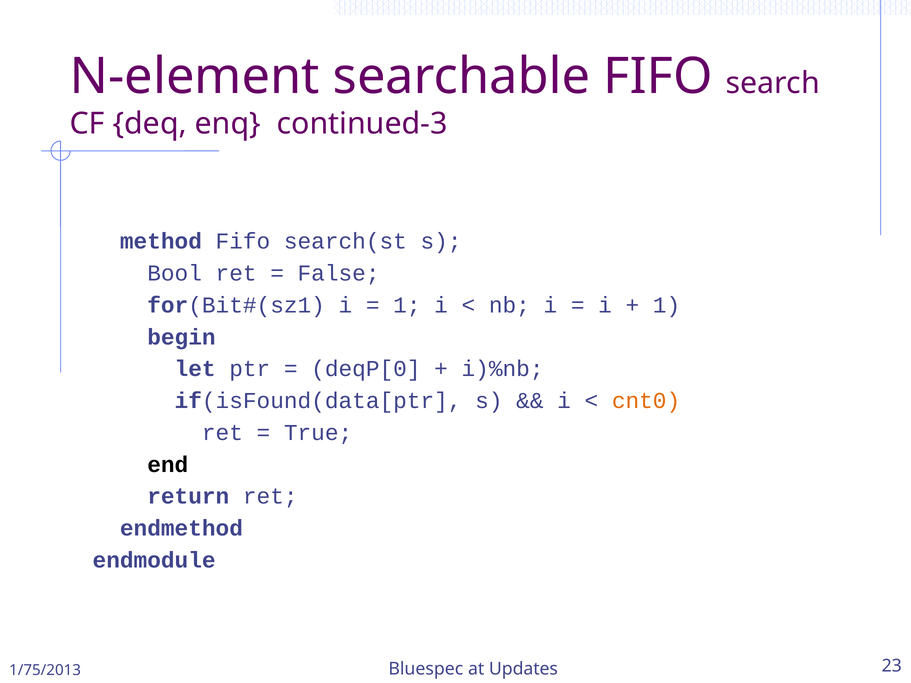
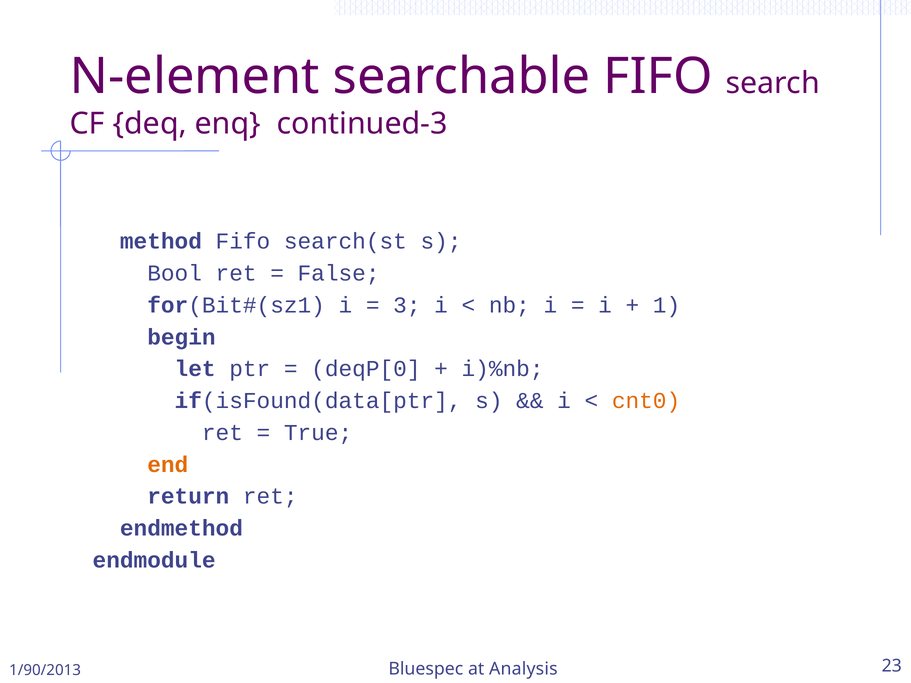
1: 1 -> 3 (407, 305)
end colour: black -> orange (168, 465)
Updates: Updates -> Analysis (523, 669)
1/75/2013: 1/75/2013 -> 1/90/2013 (45, 671)
